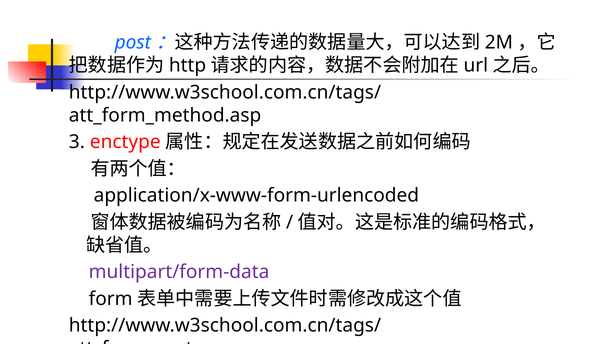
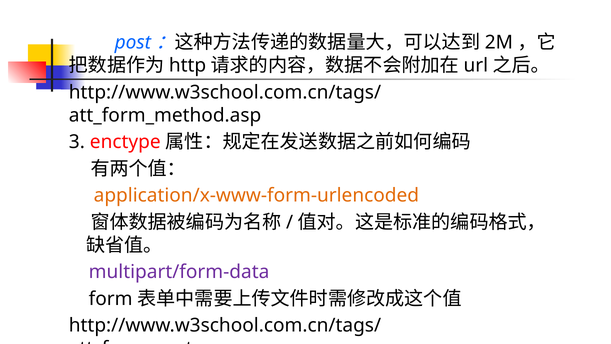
application/x-www-form-urlencoded colour: black -> orange (256, 195)
